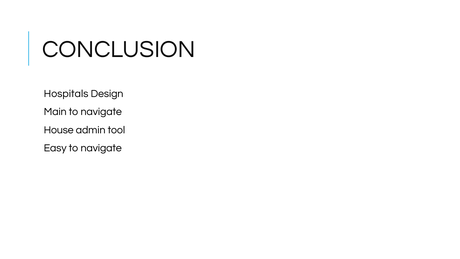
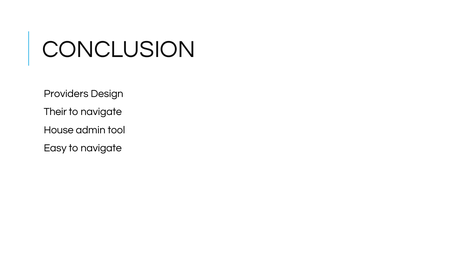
Hospitals: Hospitals -> Providers (66, 94)
Main: Main -> Their (55, 112)
